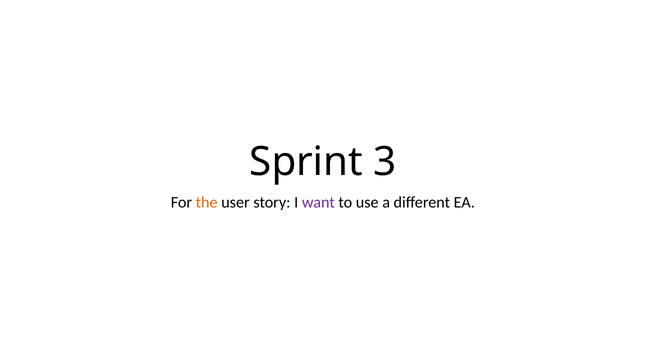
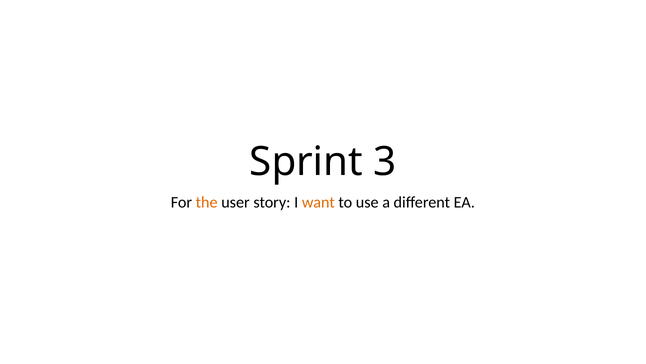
want colour: purple -> orange (318, 202)
